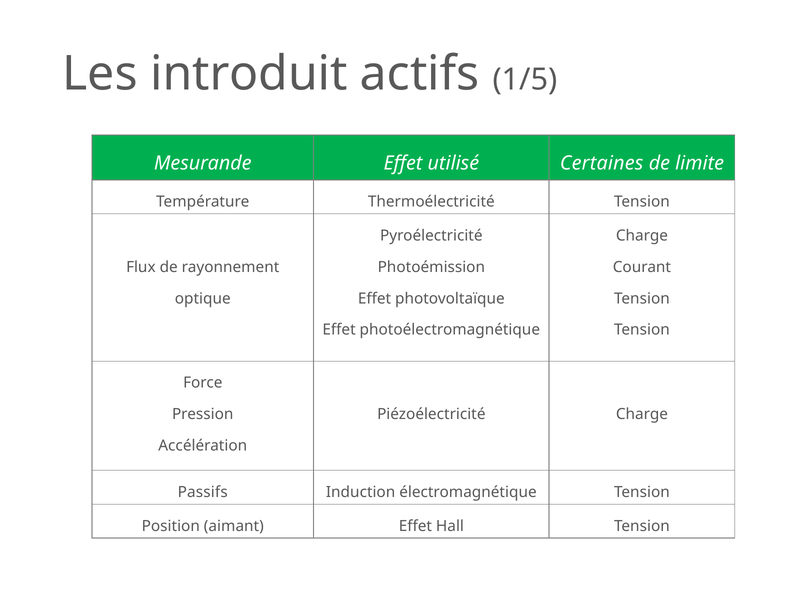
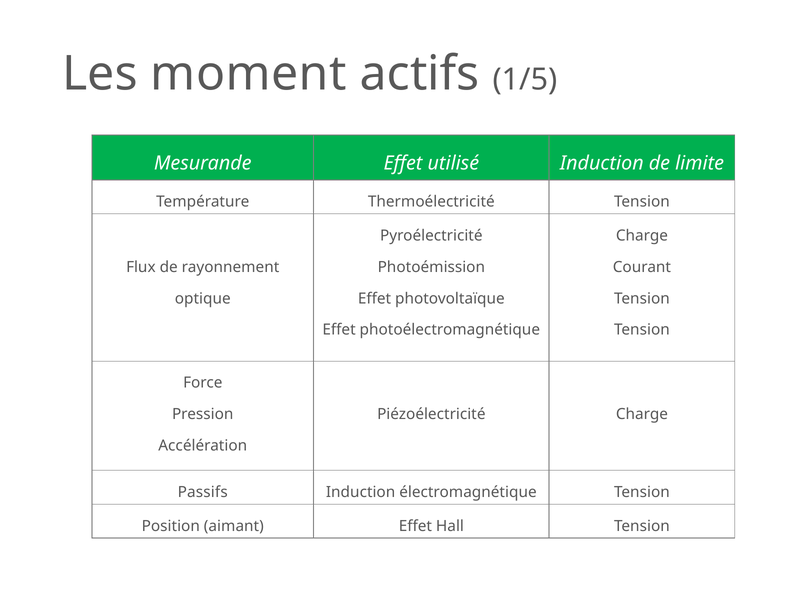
introduit: introduit -> moment (249, 74)
utilisé Certaines: Certaines -> Induction (602, 163)
